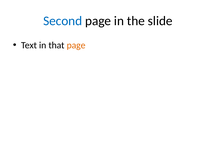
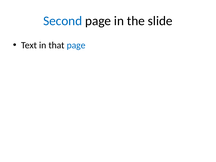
page colour: orange -> blue (76, 45)
